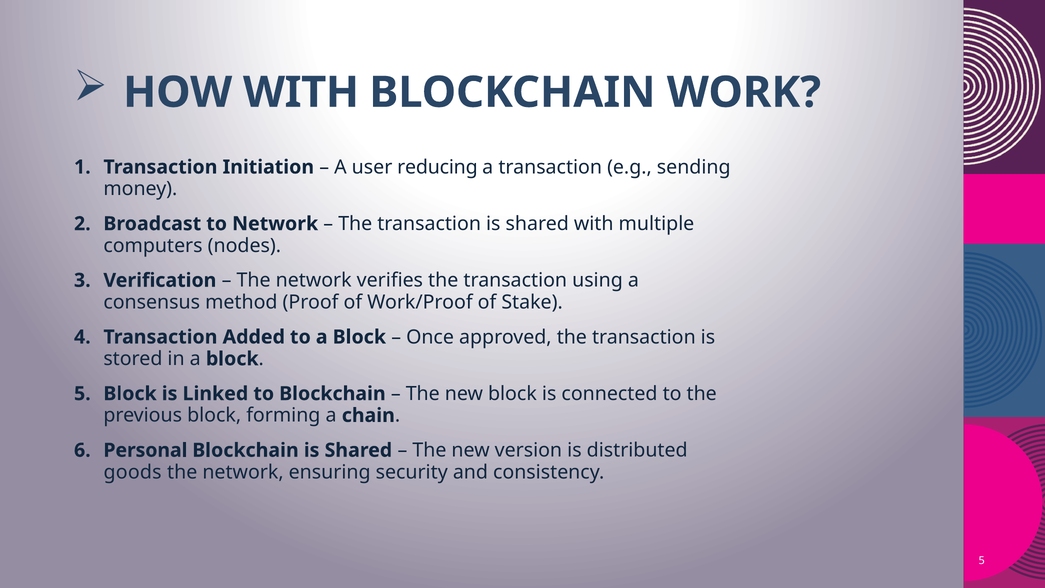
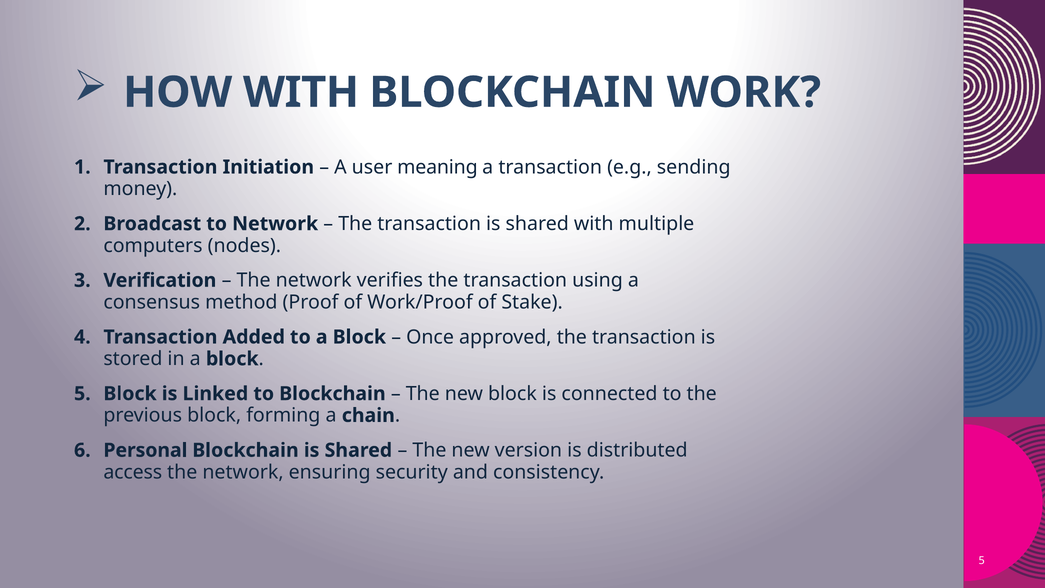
reducing: reducing -> meaning (437, 167)
goods: goods -> access (133, 472)
